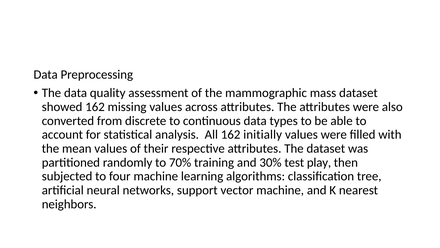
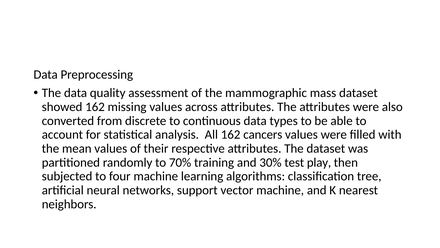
initially: initially -> cancers (263, 134)
